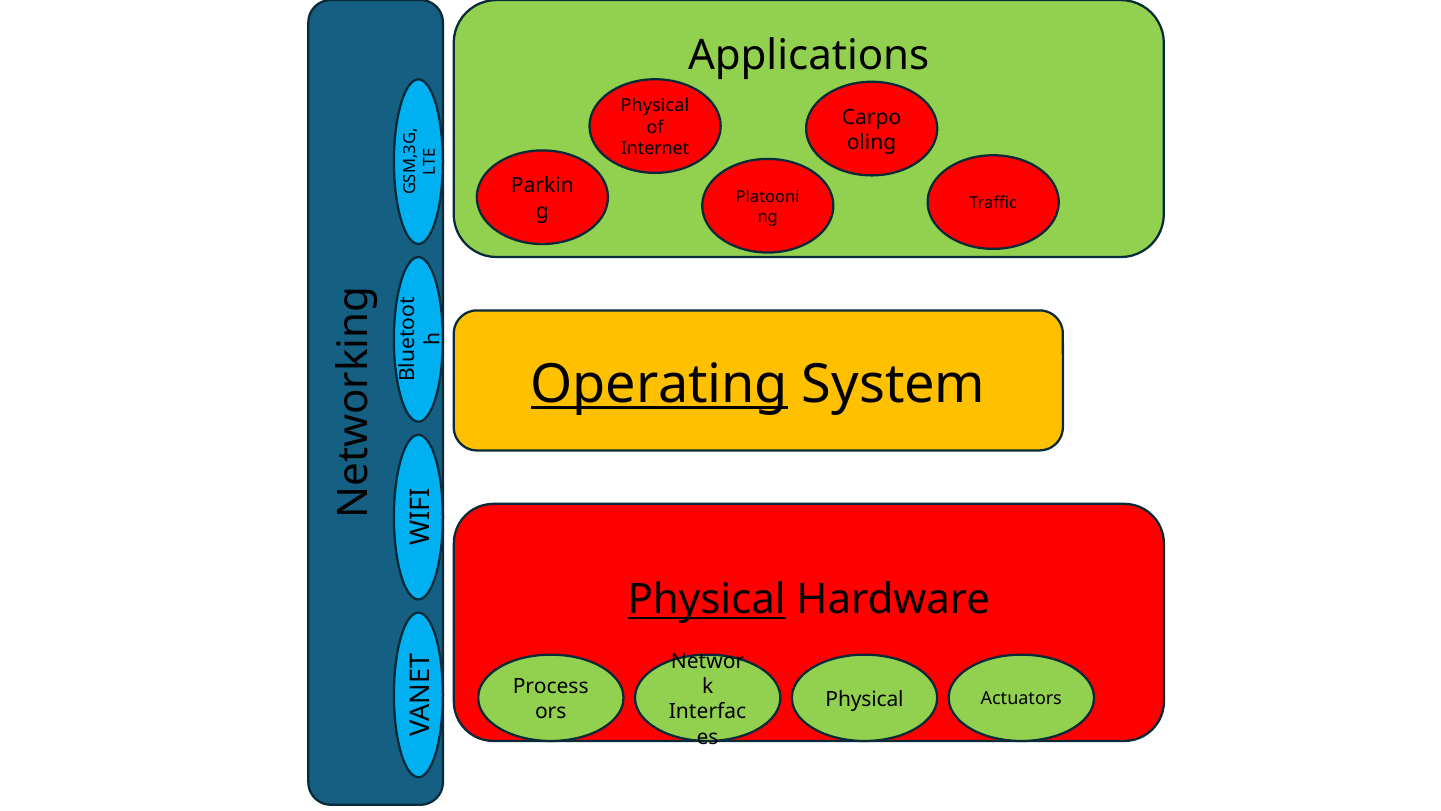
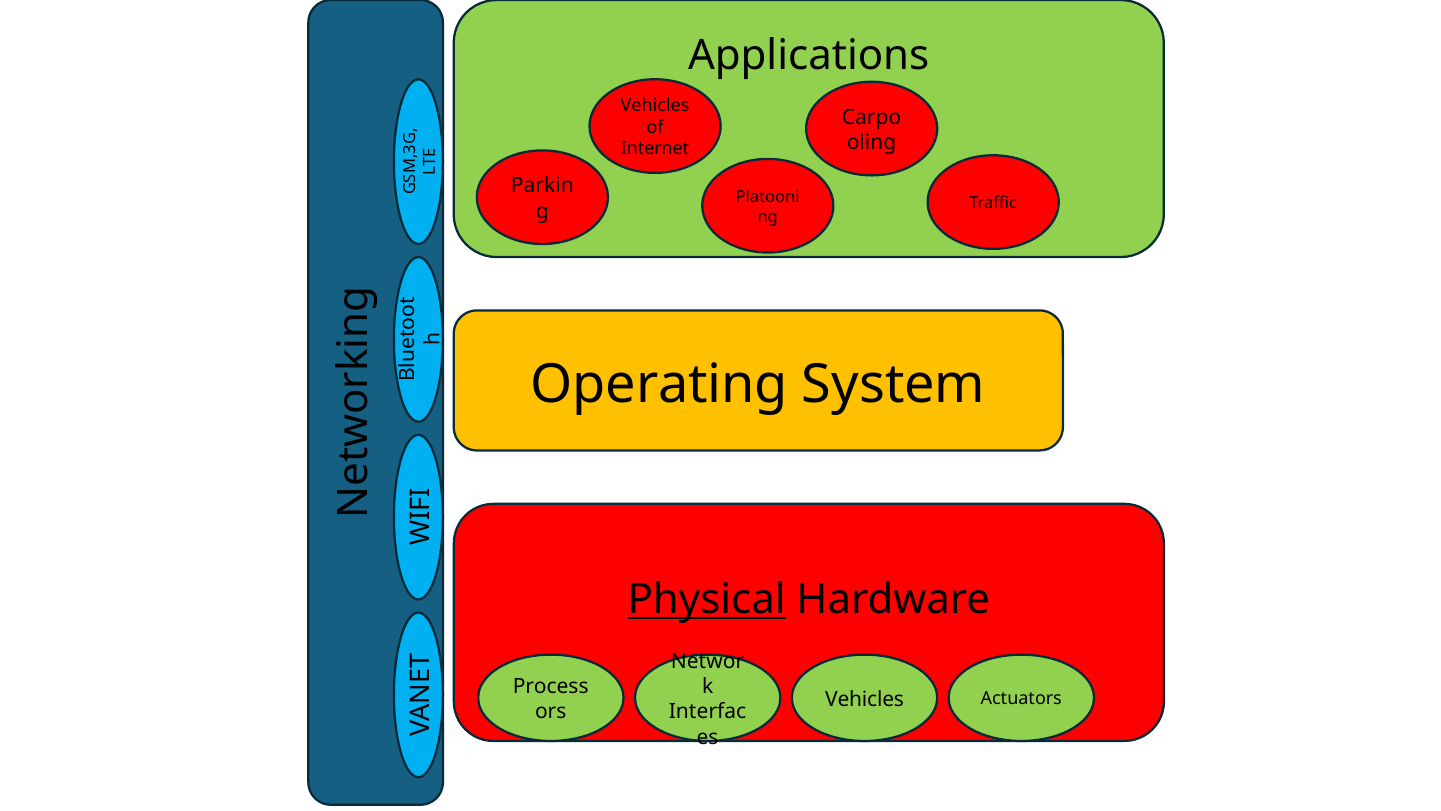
Physical: Physical -> Vehicles (655, 106)
Operating underline: present -> none (659, 384)
Physical: Physical -> Vehicles (865, 699)
